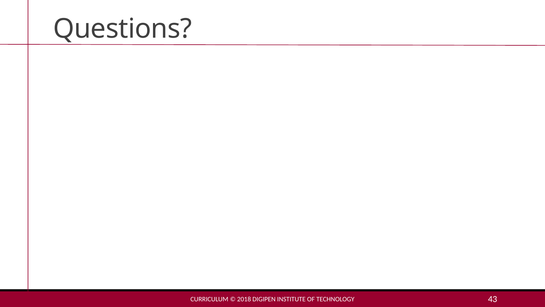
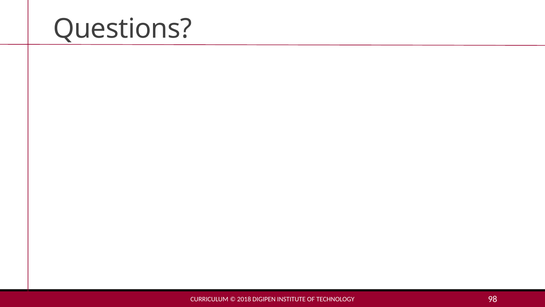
43: 43 -> 98 (493, 299)
